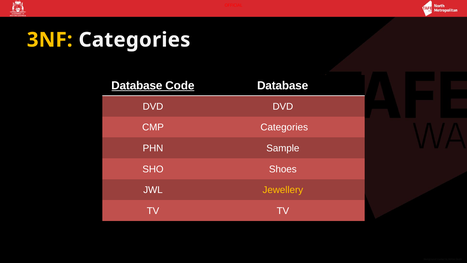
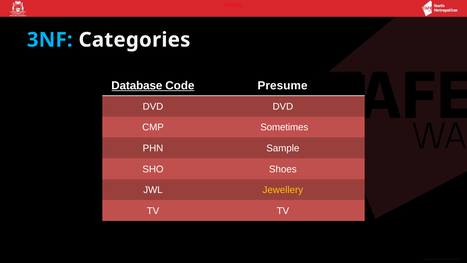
3NF colour: yellow -> light blue (50, 40)
Code Database: Database -> Presume (283, 86)
CMP Categories: Categories -> Sometimes (284, 127)
